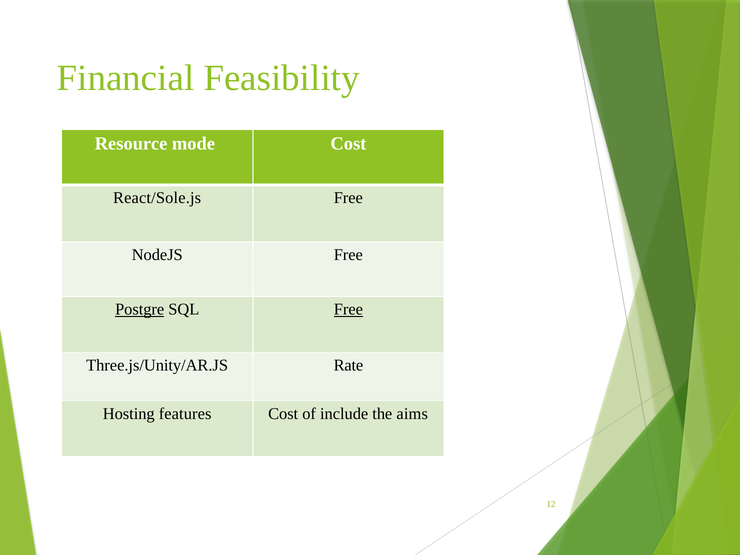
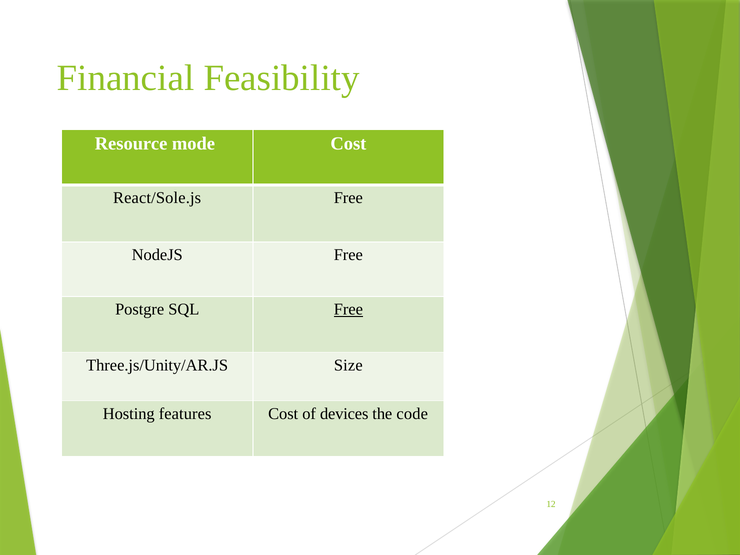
Postgre underline: present -> none (140, 309)
Rate: Rate -> Size (348, 365)
include: include -> devices (344, 414)
aims: aims -> code (412, 414)
